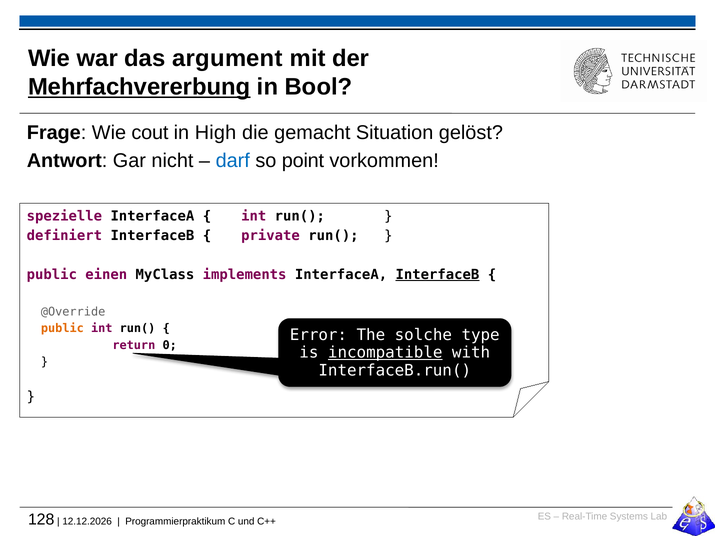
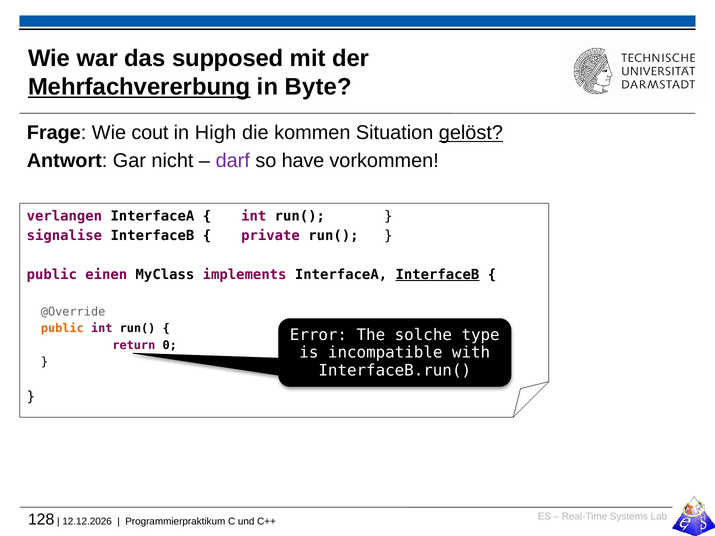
argument: argument -> supposed (228, 58)
Bool: Bool -> Byte (318, 87)
gemacht: gemacht -> kommen (312, 133)
gelöst underline: none -> present (471, 133)
darf colour: blue -> purple (233, 161)
point: point -> have (303, 161)
spezielle: spezielle -> verlangen (64, 216)
definiert: definiert -> signalise (64, 236)
incompatible underline: present -> none (385, 353)
